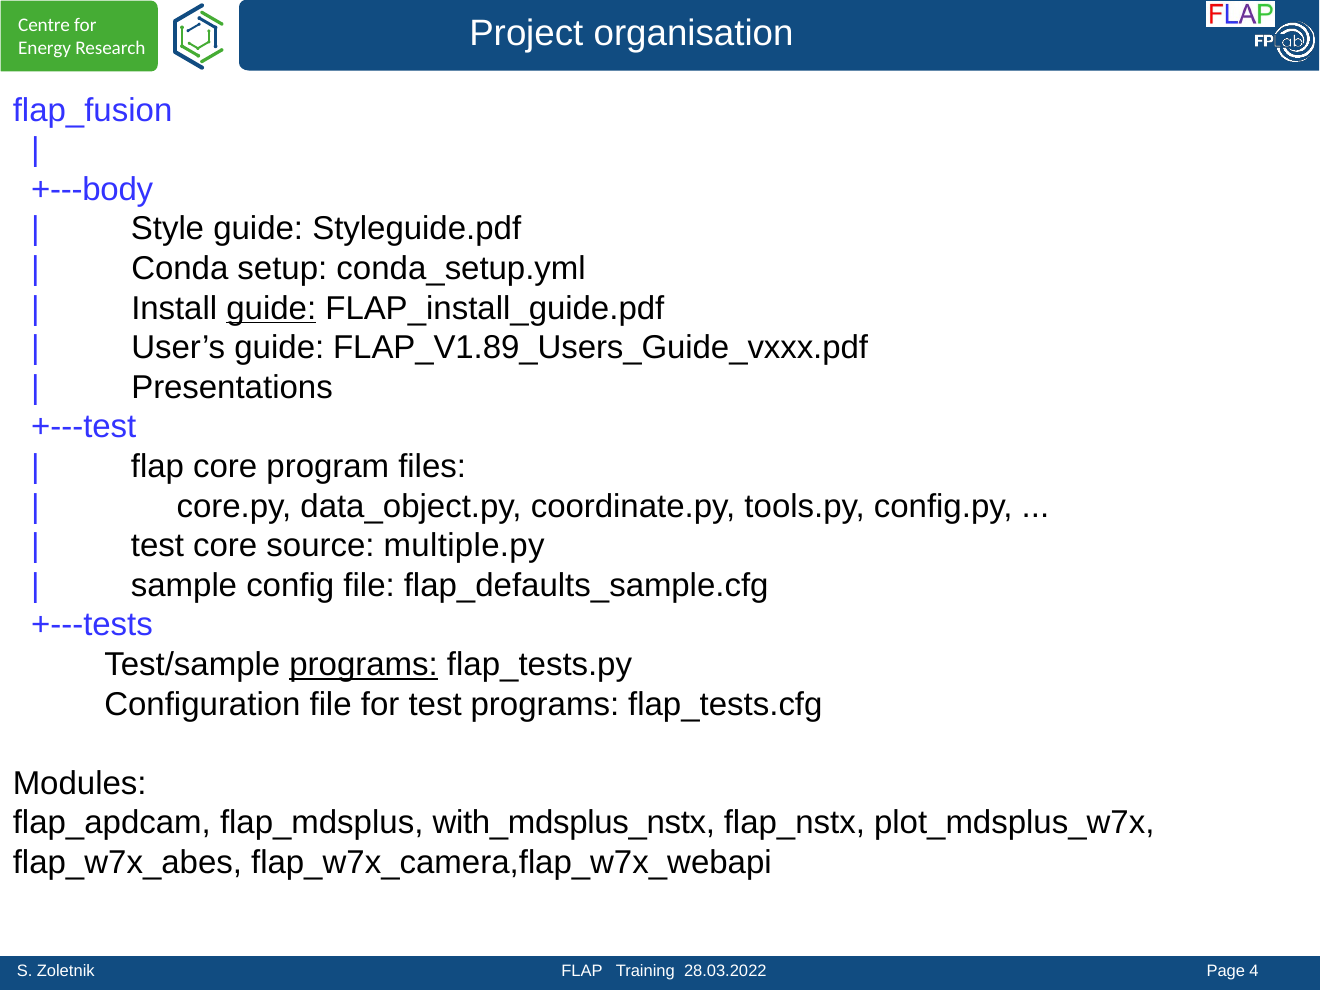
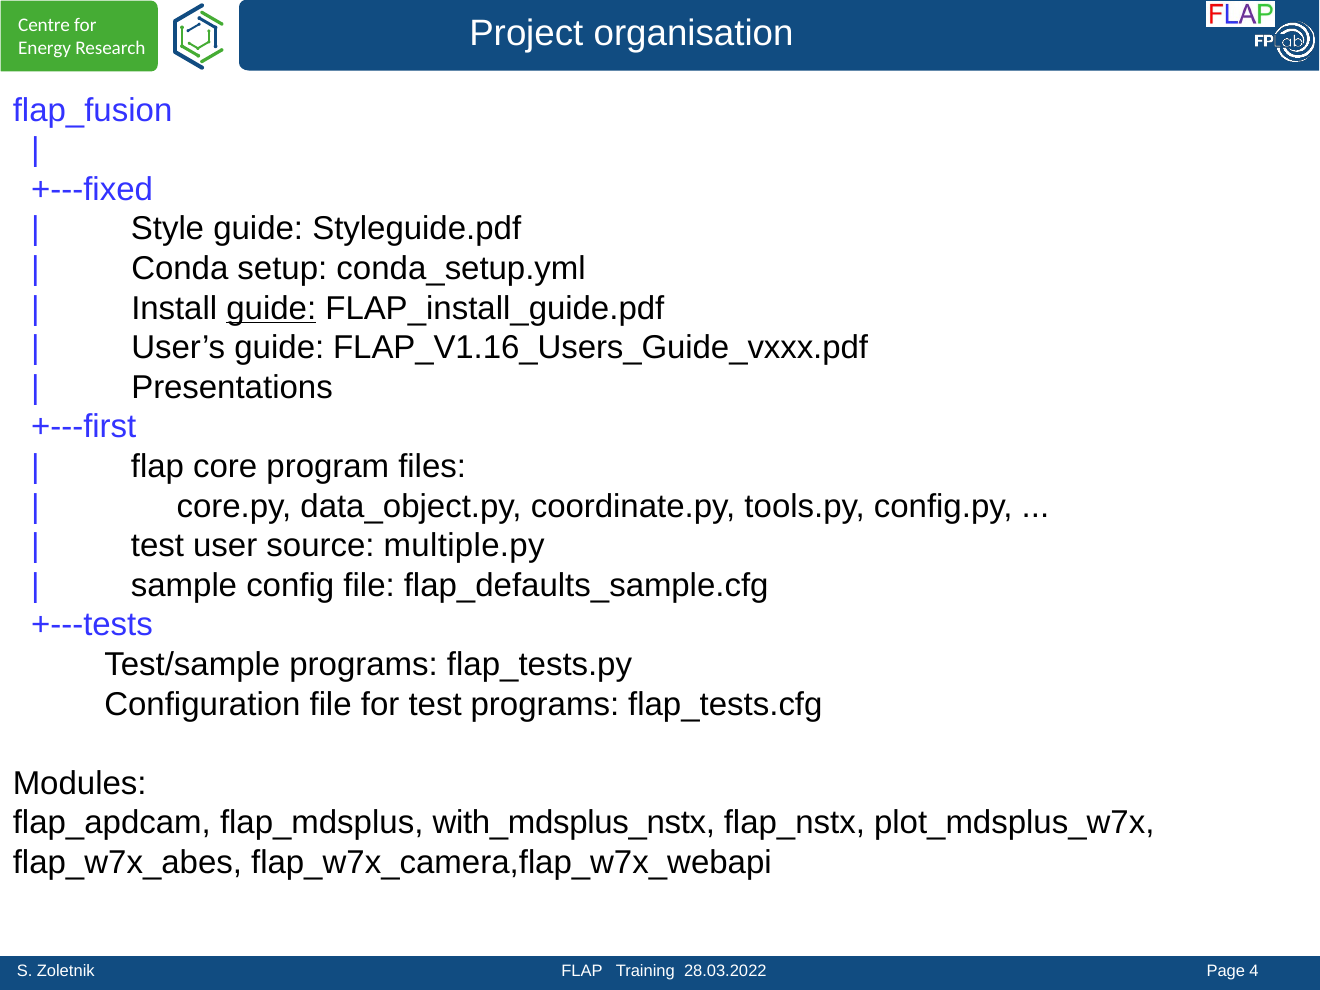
+---body: +---body -> +---fixed (92, 190)
FLAP_V1.89_Users_Guide_vxxx.pdf: FLAP_V1.89_Users_Guide_vxxx.pdf -> FLAP_V1.16_Users_Guide_vxxx.pdf (601, 348)
+---test: +---test -> +---first (84, 427)
test core: core -> user (225, 546)
programs underline: present -> none (364, 665)
